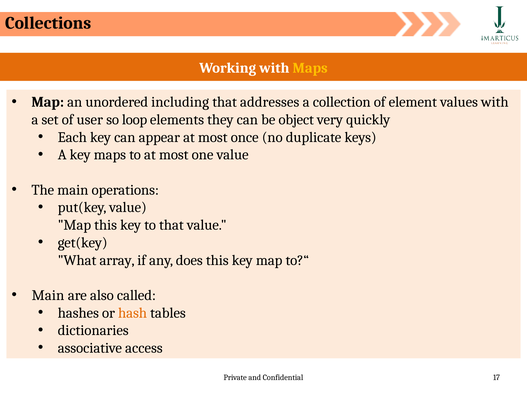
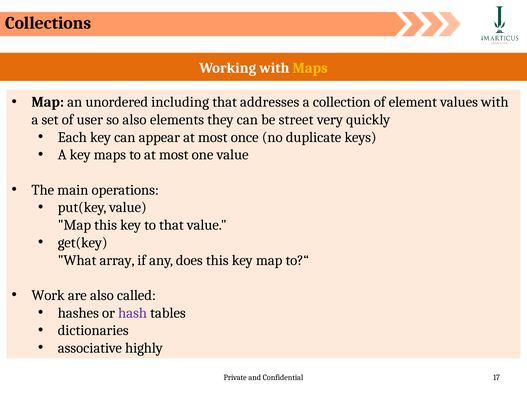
so loop: loop -> also (134, 120)
object: object -> street (296, 120)
Main: Main -> Work (48, 295)
hash colour: orange -> purple (133, 313)
access: access -> highly (144, 348)
